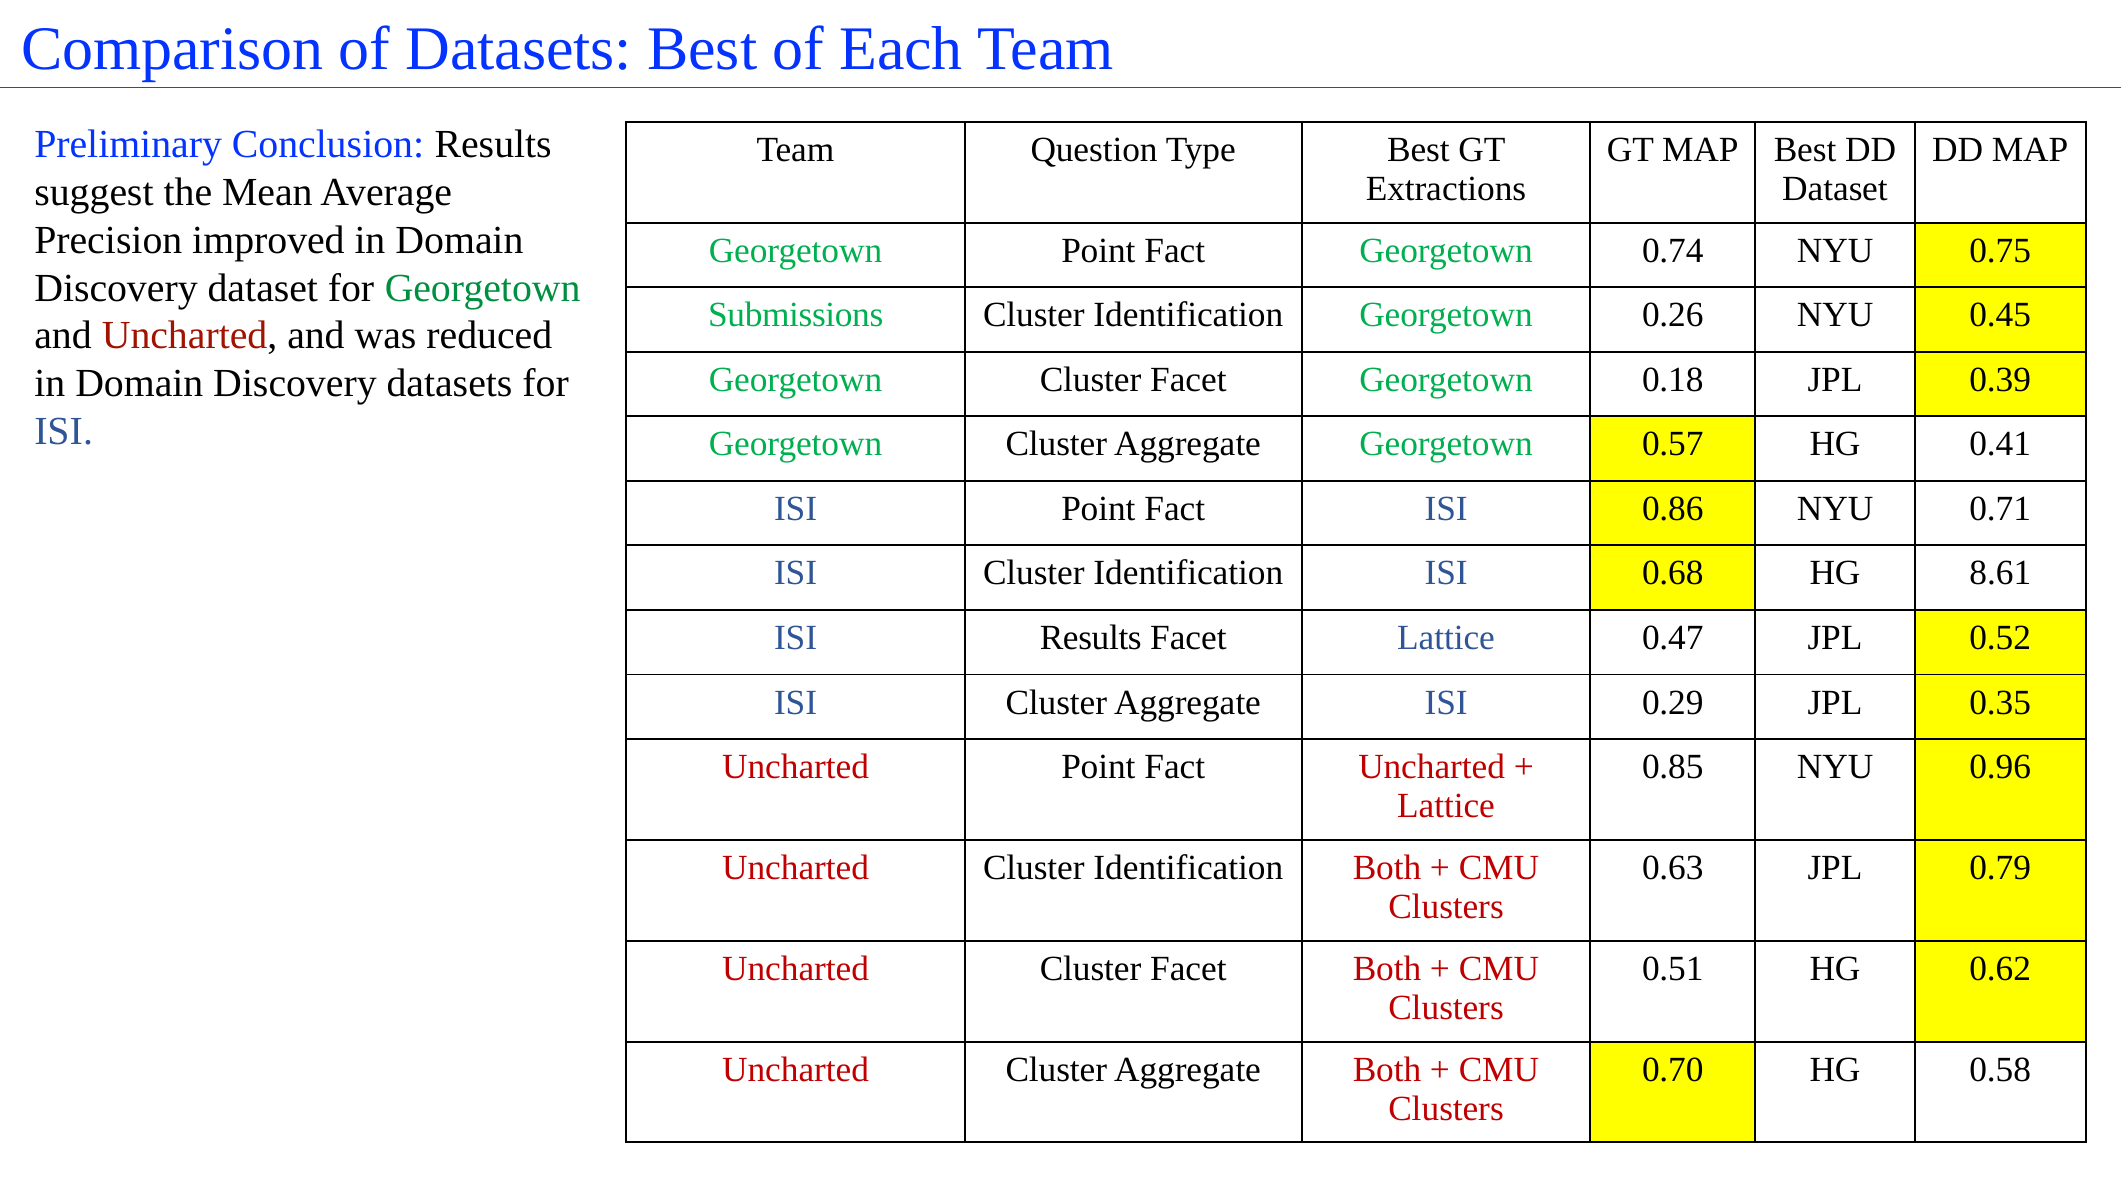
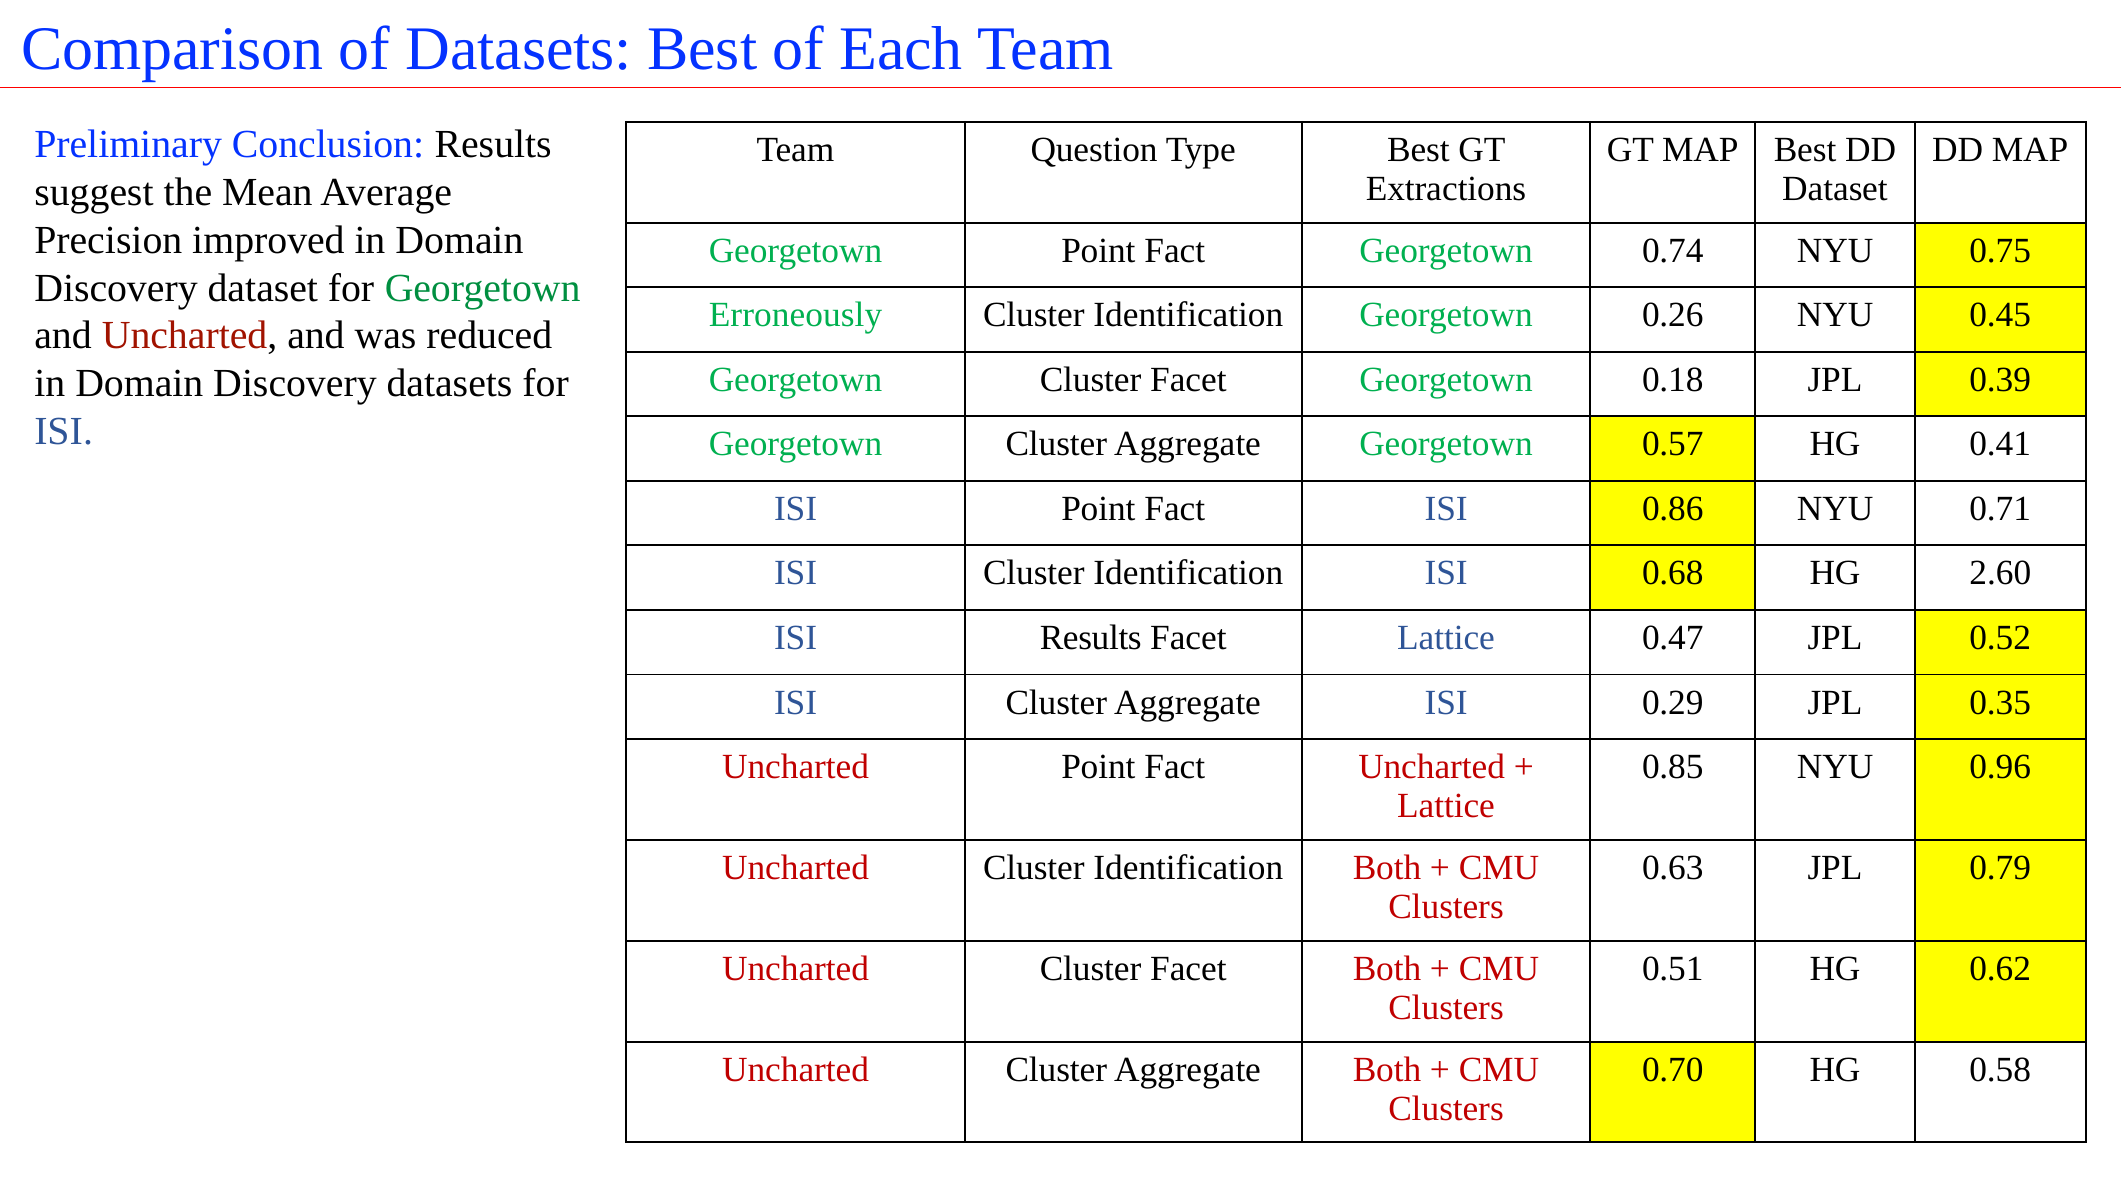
Submissions: Submissions -> Erroneously (796, 315)
8.61: 8.61 -> 2.60 (2000, 573)
